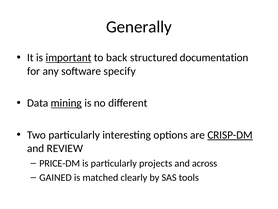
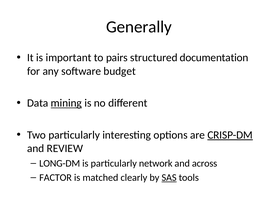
important underline: present -> none (69, 58)
back: back -> pairs (117, 58)
specify: specify -> budget (120, 71)
PRICE-DM: PRICE-DM -> LONG-DM (60, 163)
projects: projects -> network (156, 163)
GAINED: GAINED -> FACTOR (56, 177)
SAS underline: none -> present (169, 177)
